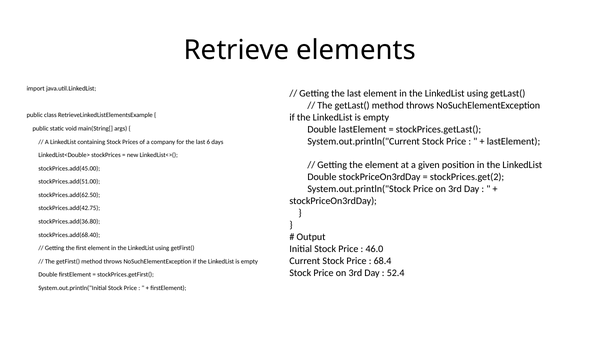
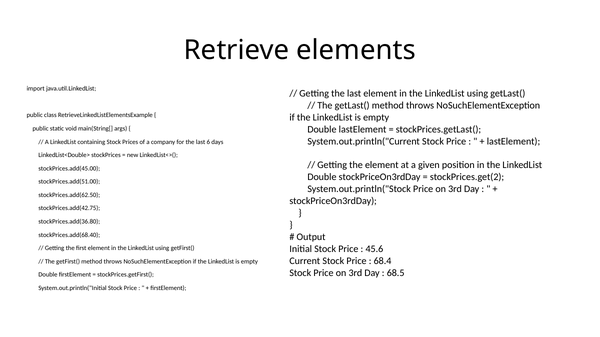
46.0: 46.0 -> 45.6 (374, 249)
52.4: 52.4 -> 68.5 (396, 273)
